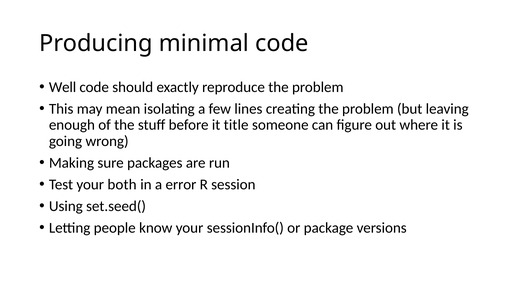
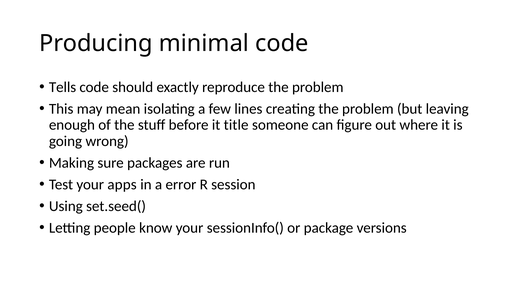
Well: Well -> Tells (63, 87)
both: both -> apps (122, 184)
